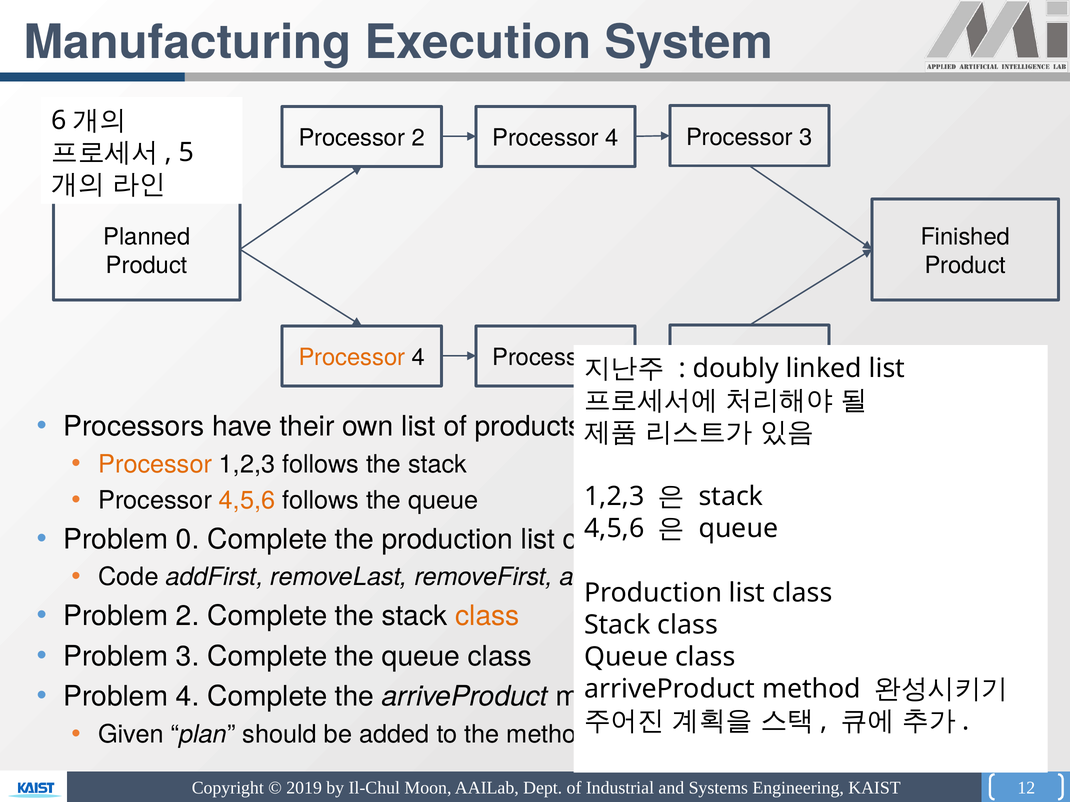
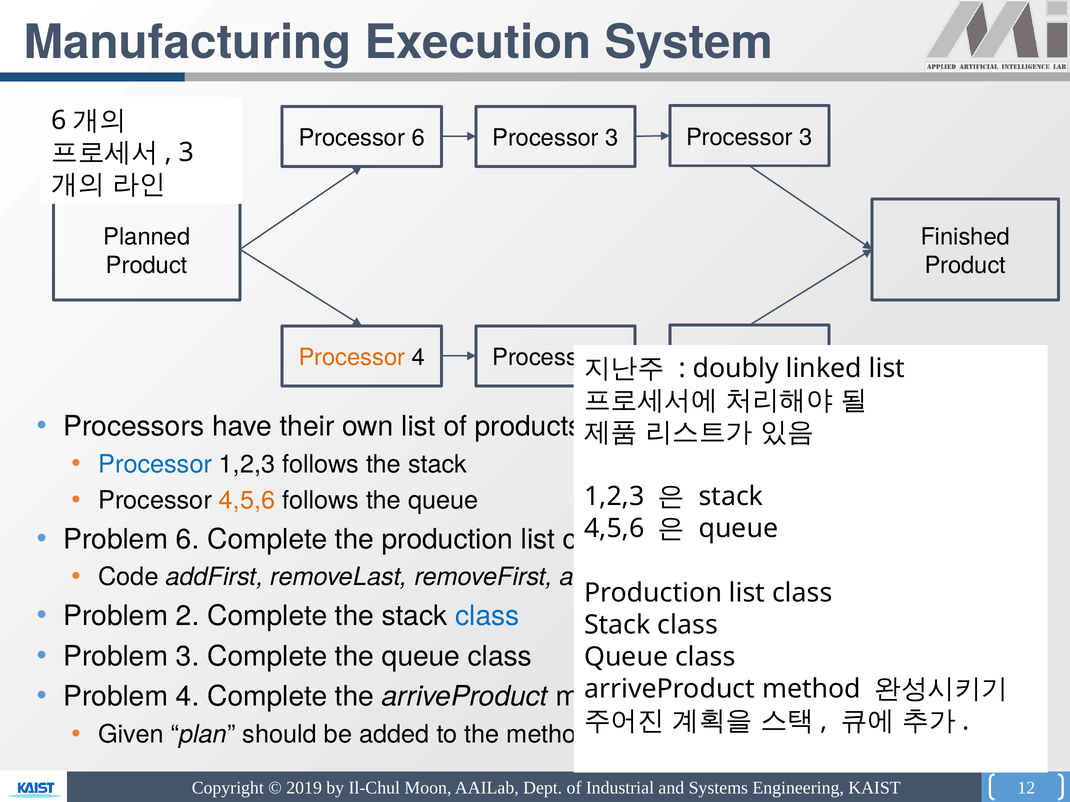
2: 2 -> 6 (418, 138)
4: 4 -> 3 (612, 138)
5: 5 -> 3 (186, 152)
Processor colour: orange -> blue (155, 464)
Problem 0: 0 -> 6 (188, 540)
class colour: orange -> blue (487, 616)
